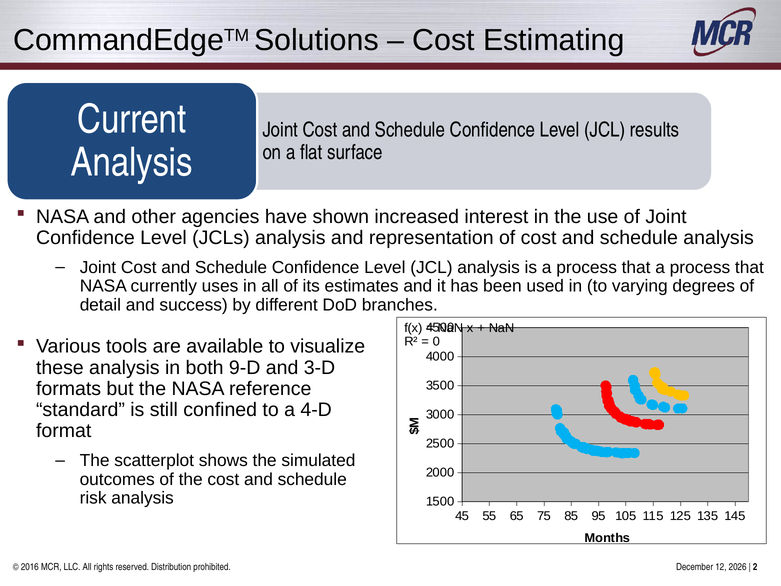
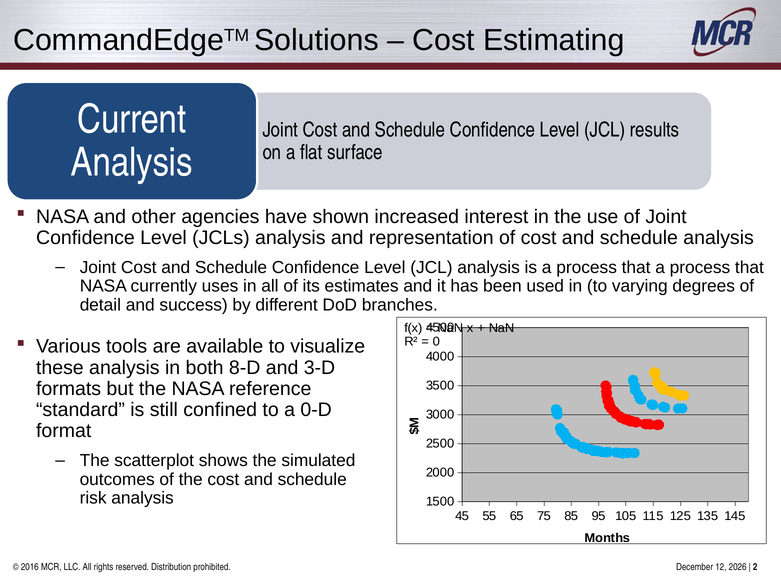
9-D: 9-D -> 8-D (245, 367)
4-D: 4-D -> 0-D (316, 410)
